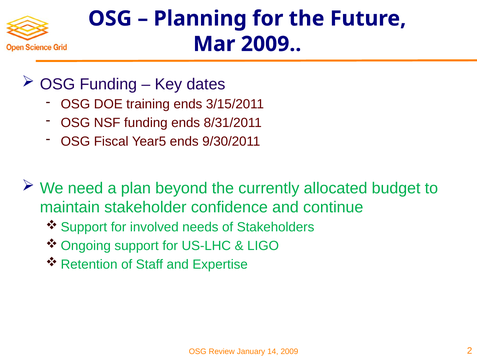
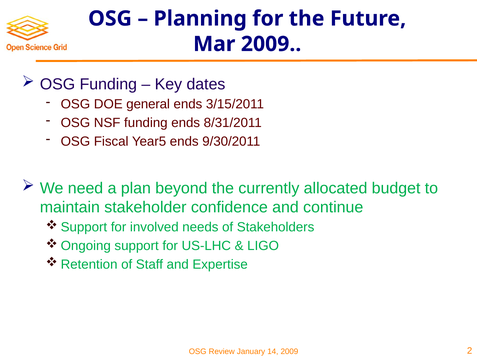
training: training -> general (148, 104)
